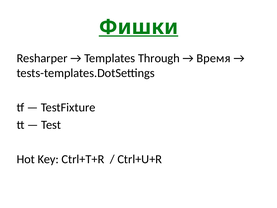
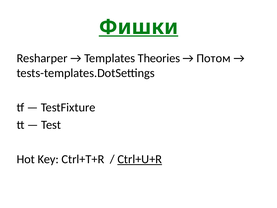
Through: Through -> Theories (159, 58)
Время: Время -> Потом (214, 58)
Ctrl+U+R underline: none -> present (140, 159)
